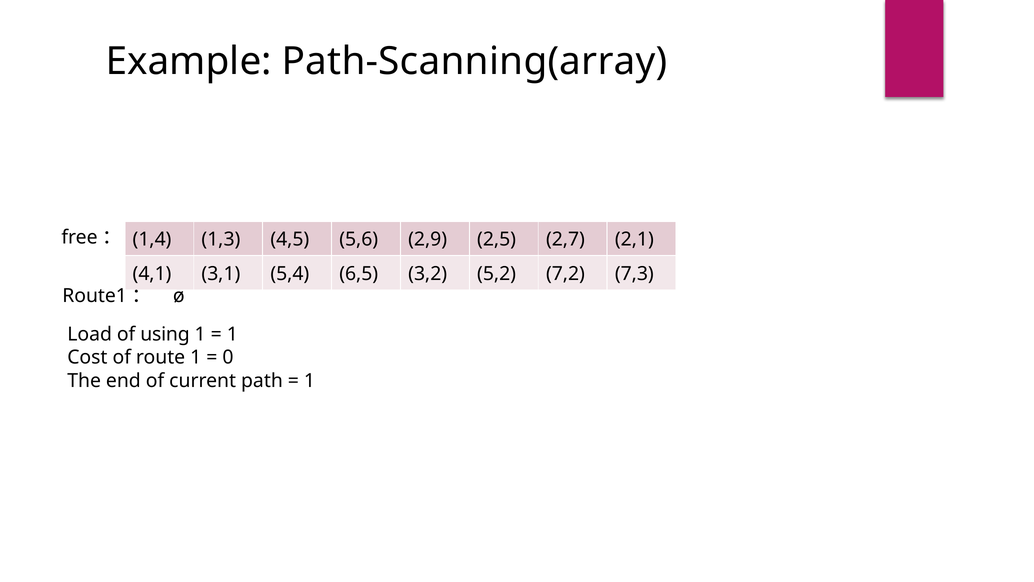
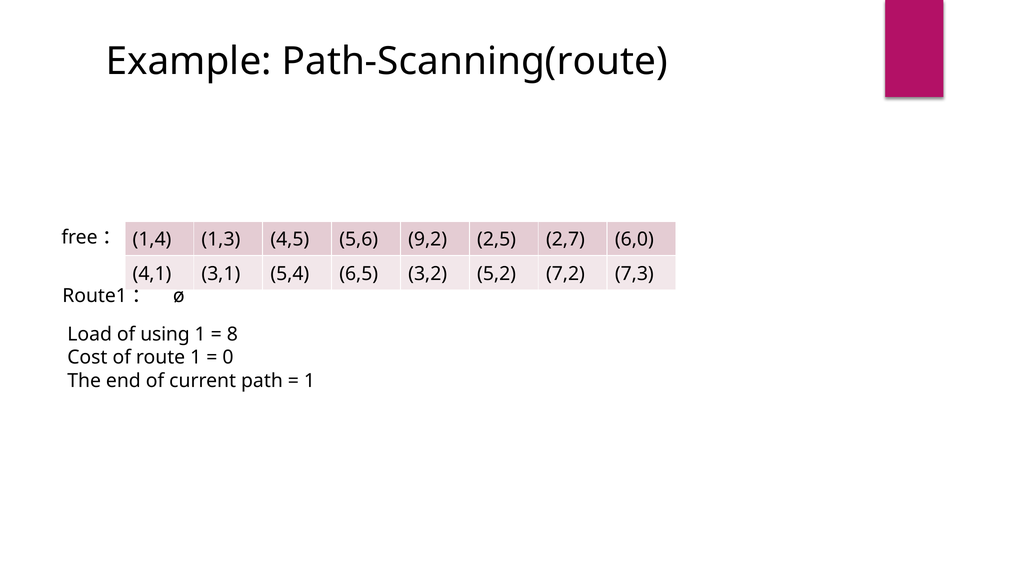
Path-Scanning(array: Path-Scanning(array -> Path-Scanning(route (475, 61)
2,9: 2,9 -> 9,2 (428, 239)
2,1: 2,1 -> 6,0 (634, 239)
1: 1 -> 8 (232, 334)
